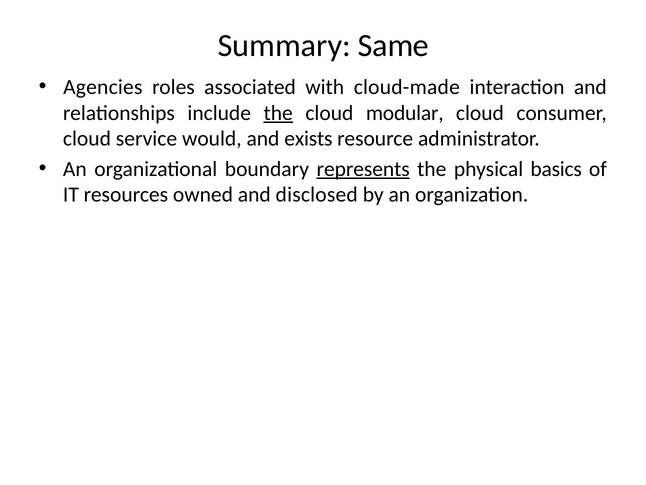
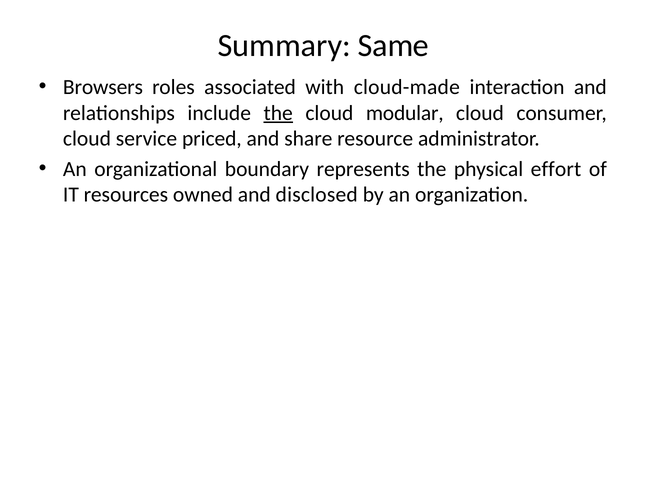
Agencies: Agencies -> Browsers (103, 87)
would: would -> priced (212, 139)
exists: exists -> share (308, 139)
represents underline: present -> none (363, 169)
basics: basics -> effort (556, 169)
